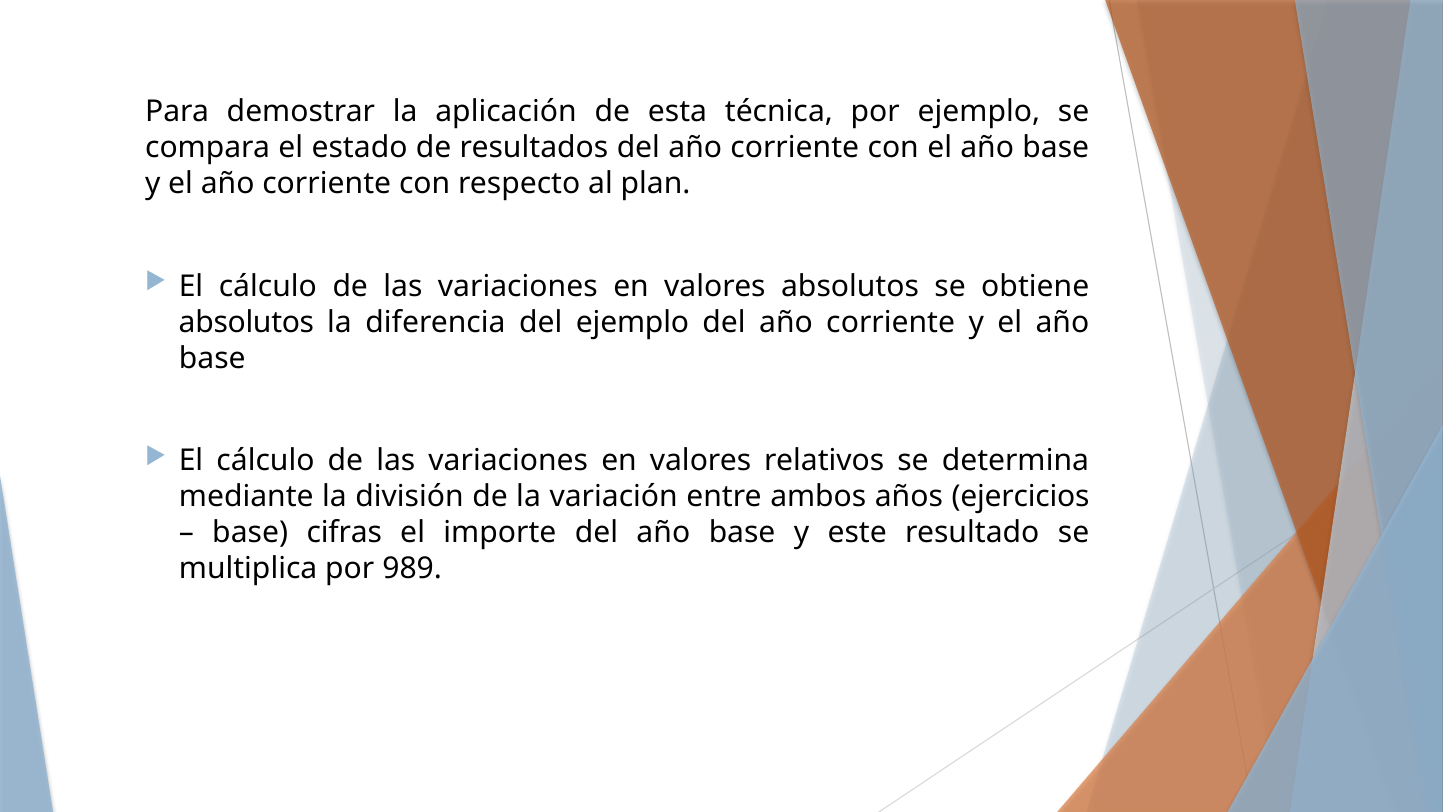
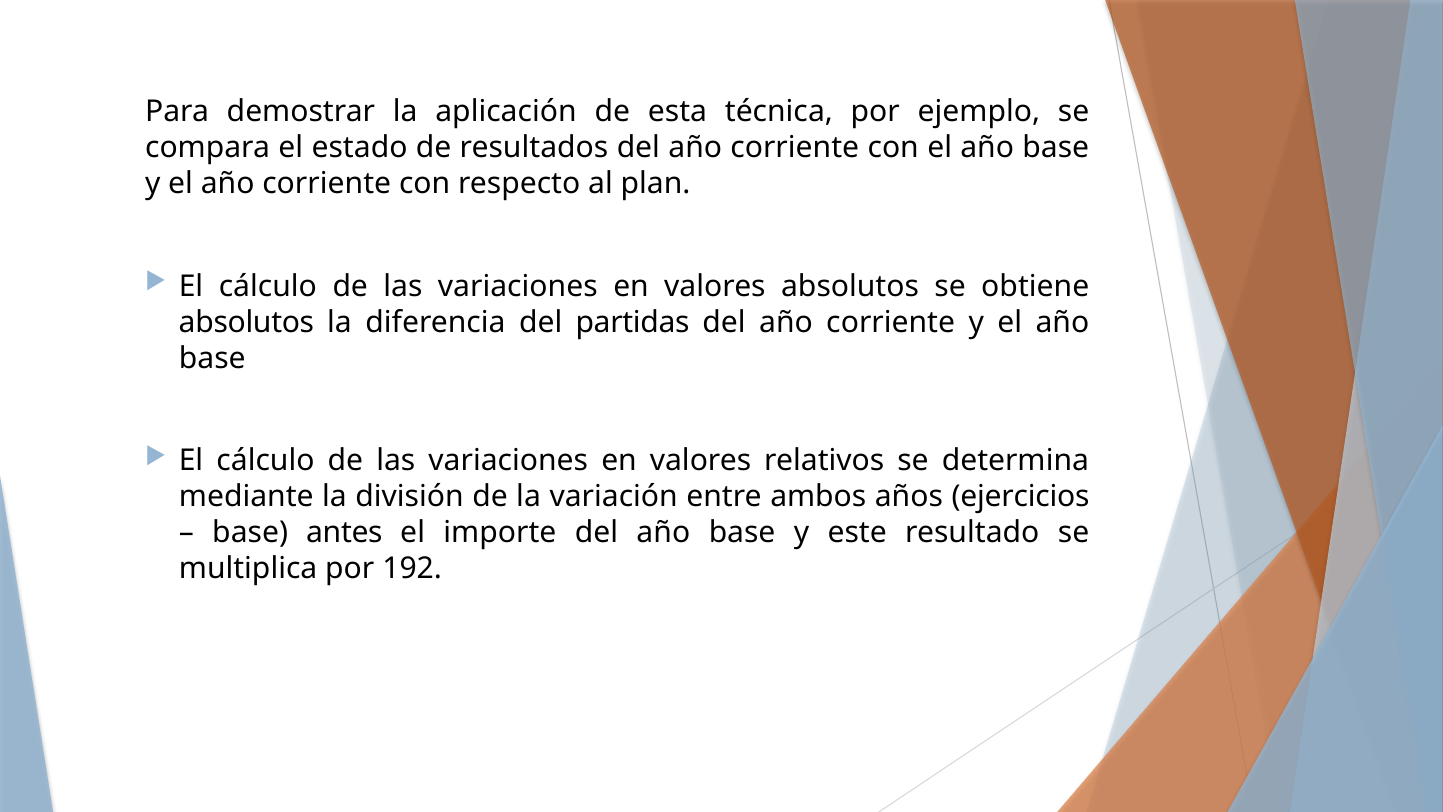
del ejemplo: ejemplo -> partidas (633, 322)
cifras: cifras -> antes (344, 533)
989: 989 -> 192 (412, 569)
